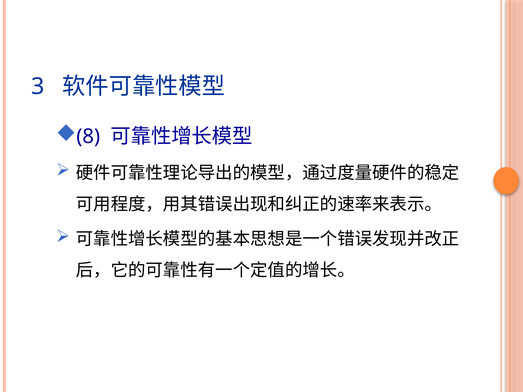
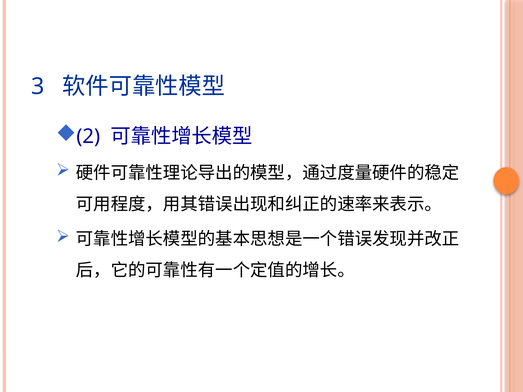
8: 8 -> 2 (88, 137)
